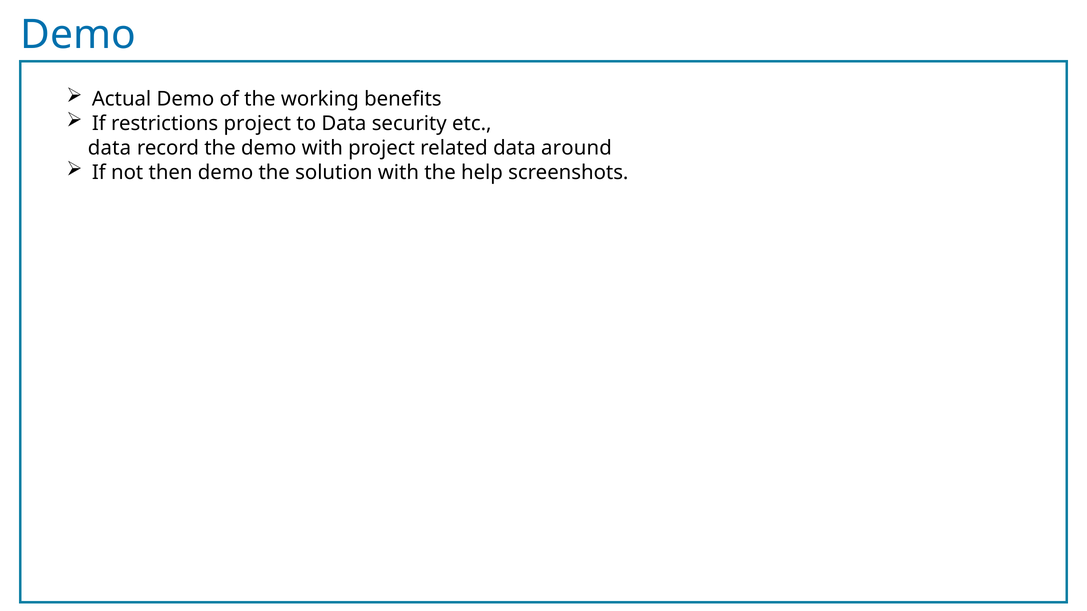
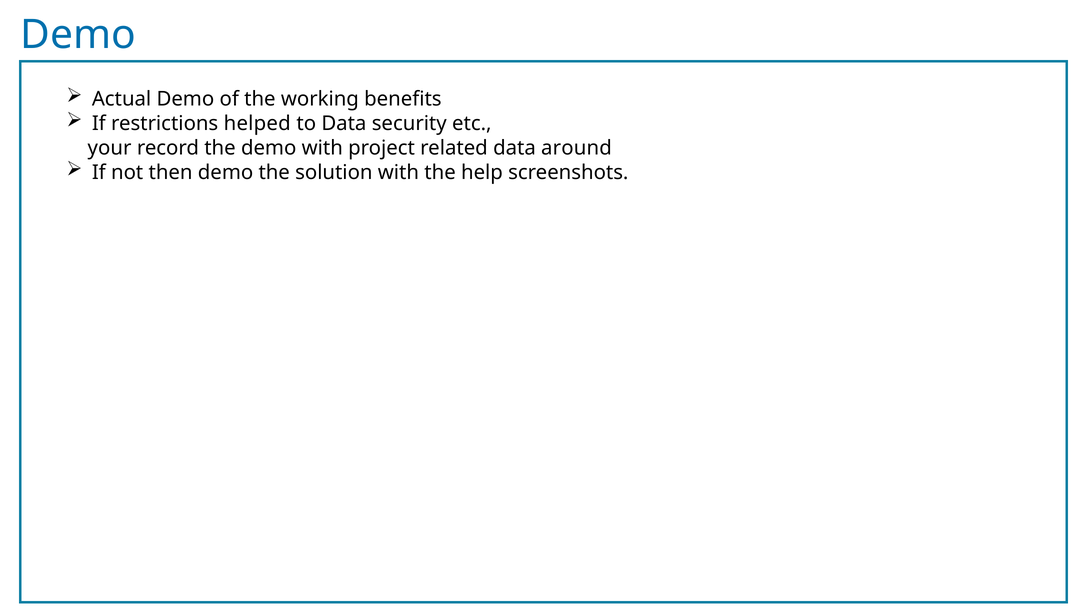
restrictions project: project -> helped (257, 124)
data: data -> your (110, 148)
